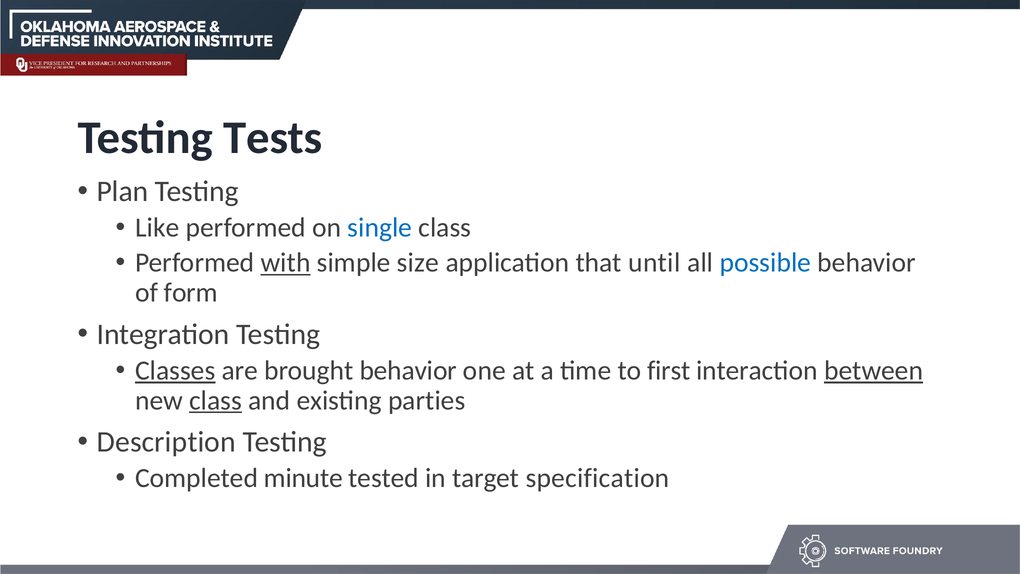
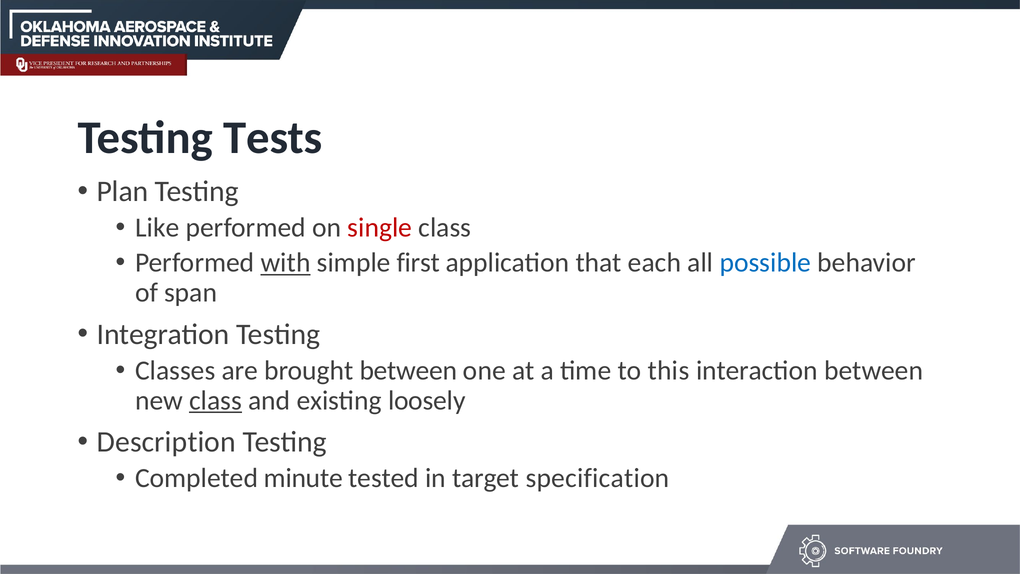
single colour: blue -> red (380, 228)
size: size -> first (418, 263)
until: until -> each (654, 263)
form: form -> span (191, 293)
Classes underline: present -> none (175, 370)
brought behavior: behavior -> between (408, 370)
first: first -> this (668, 370)
between underline: present -> none (874, 370)
parties: parties -> loosely (427, 400)
